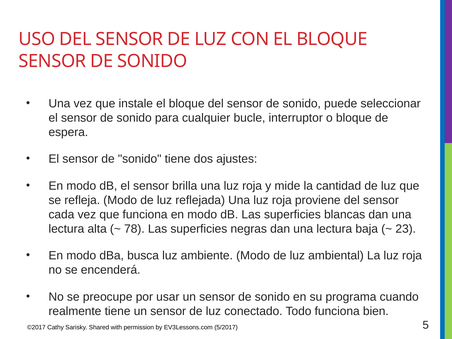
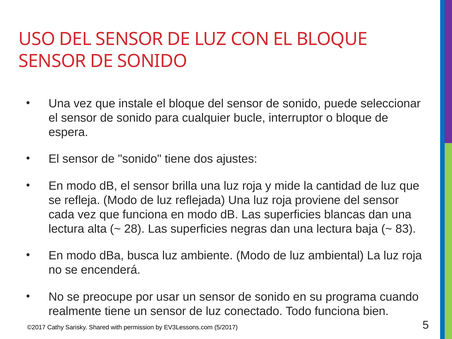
78: 78 -> 28 (134, 229)
23: 23 -> 83 (406, 229)
